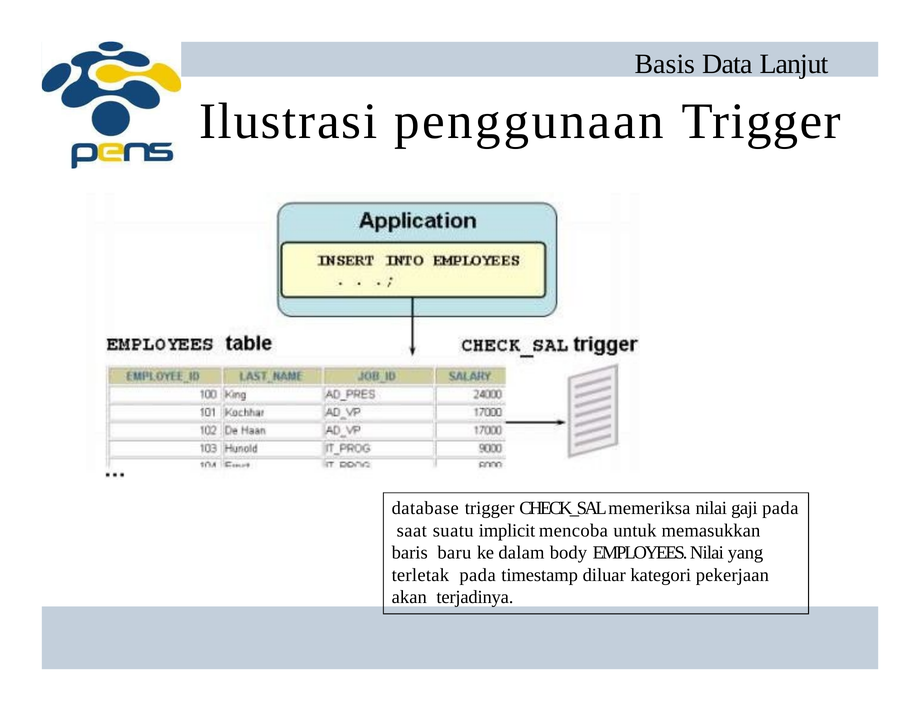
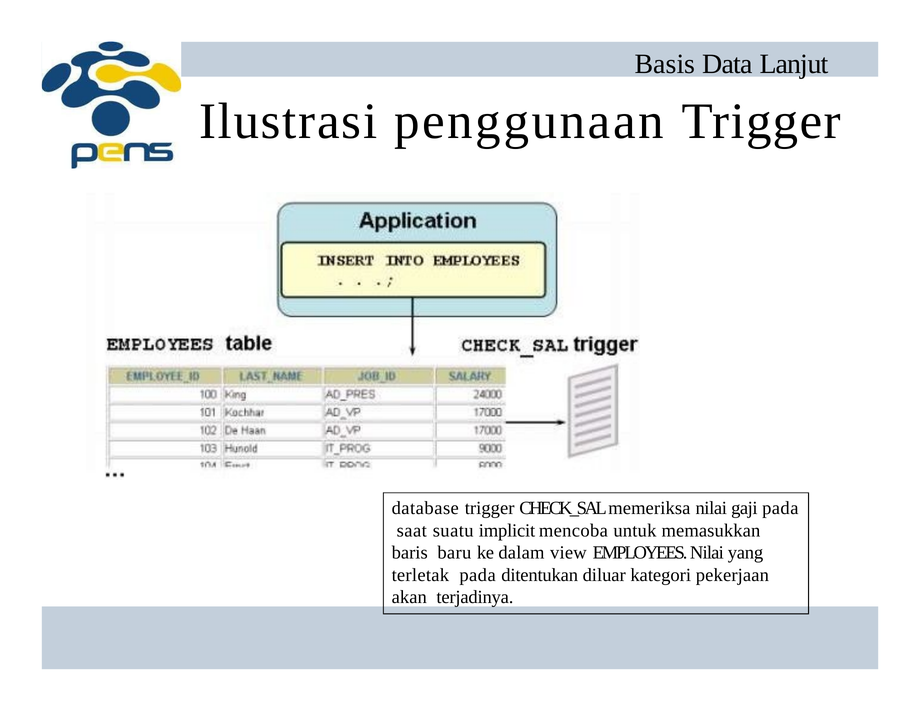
body: body -> view (568, 553)
timestamp: timestamp -> ditentukan (540, 575)
